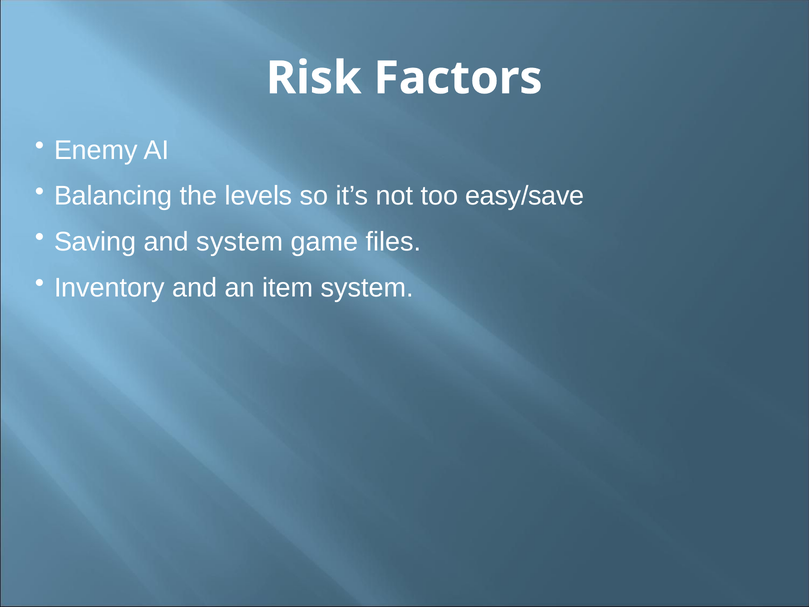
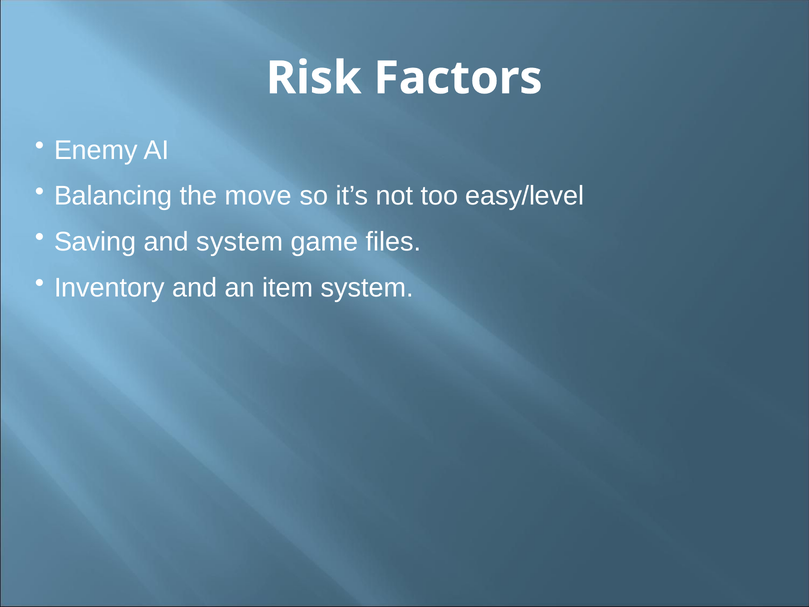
levels: levels -> move (258, 196)
easy/save: easy/save -> easy/level (525, 196)
